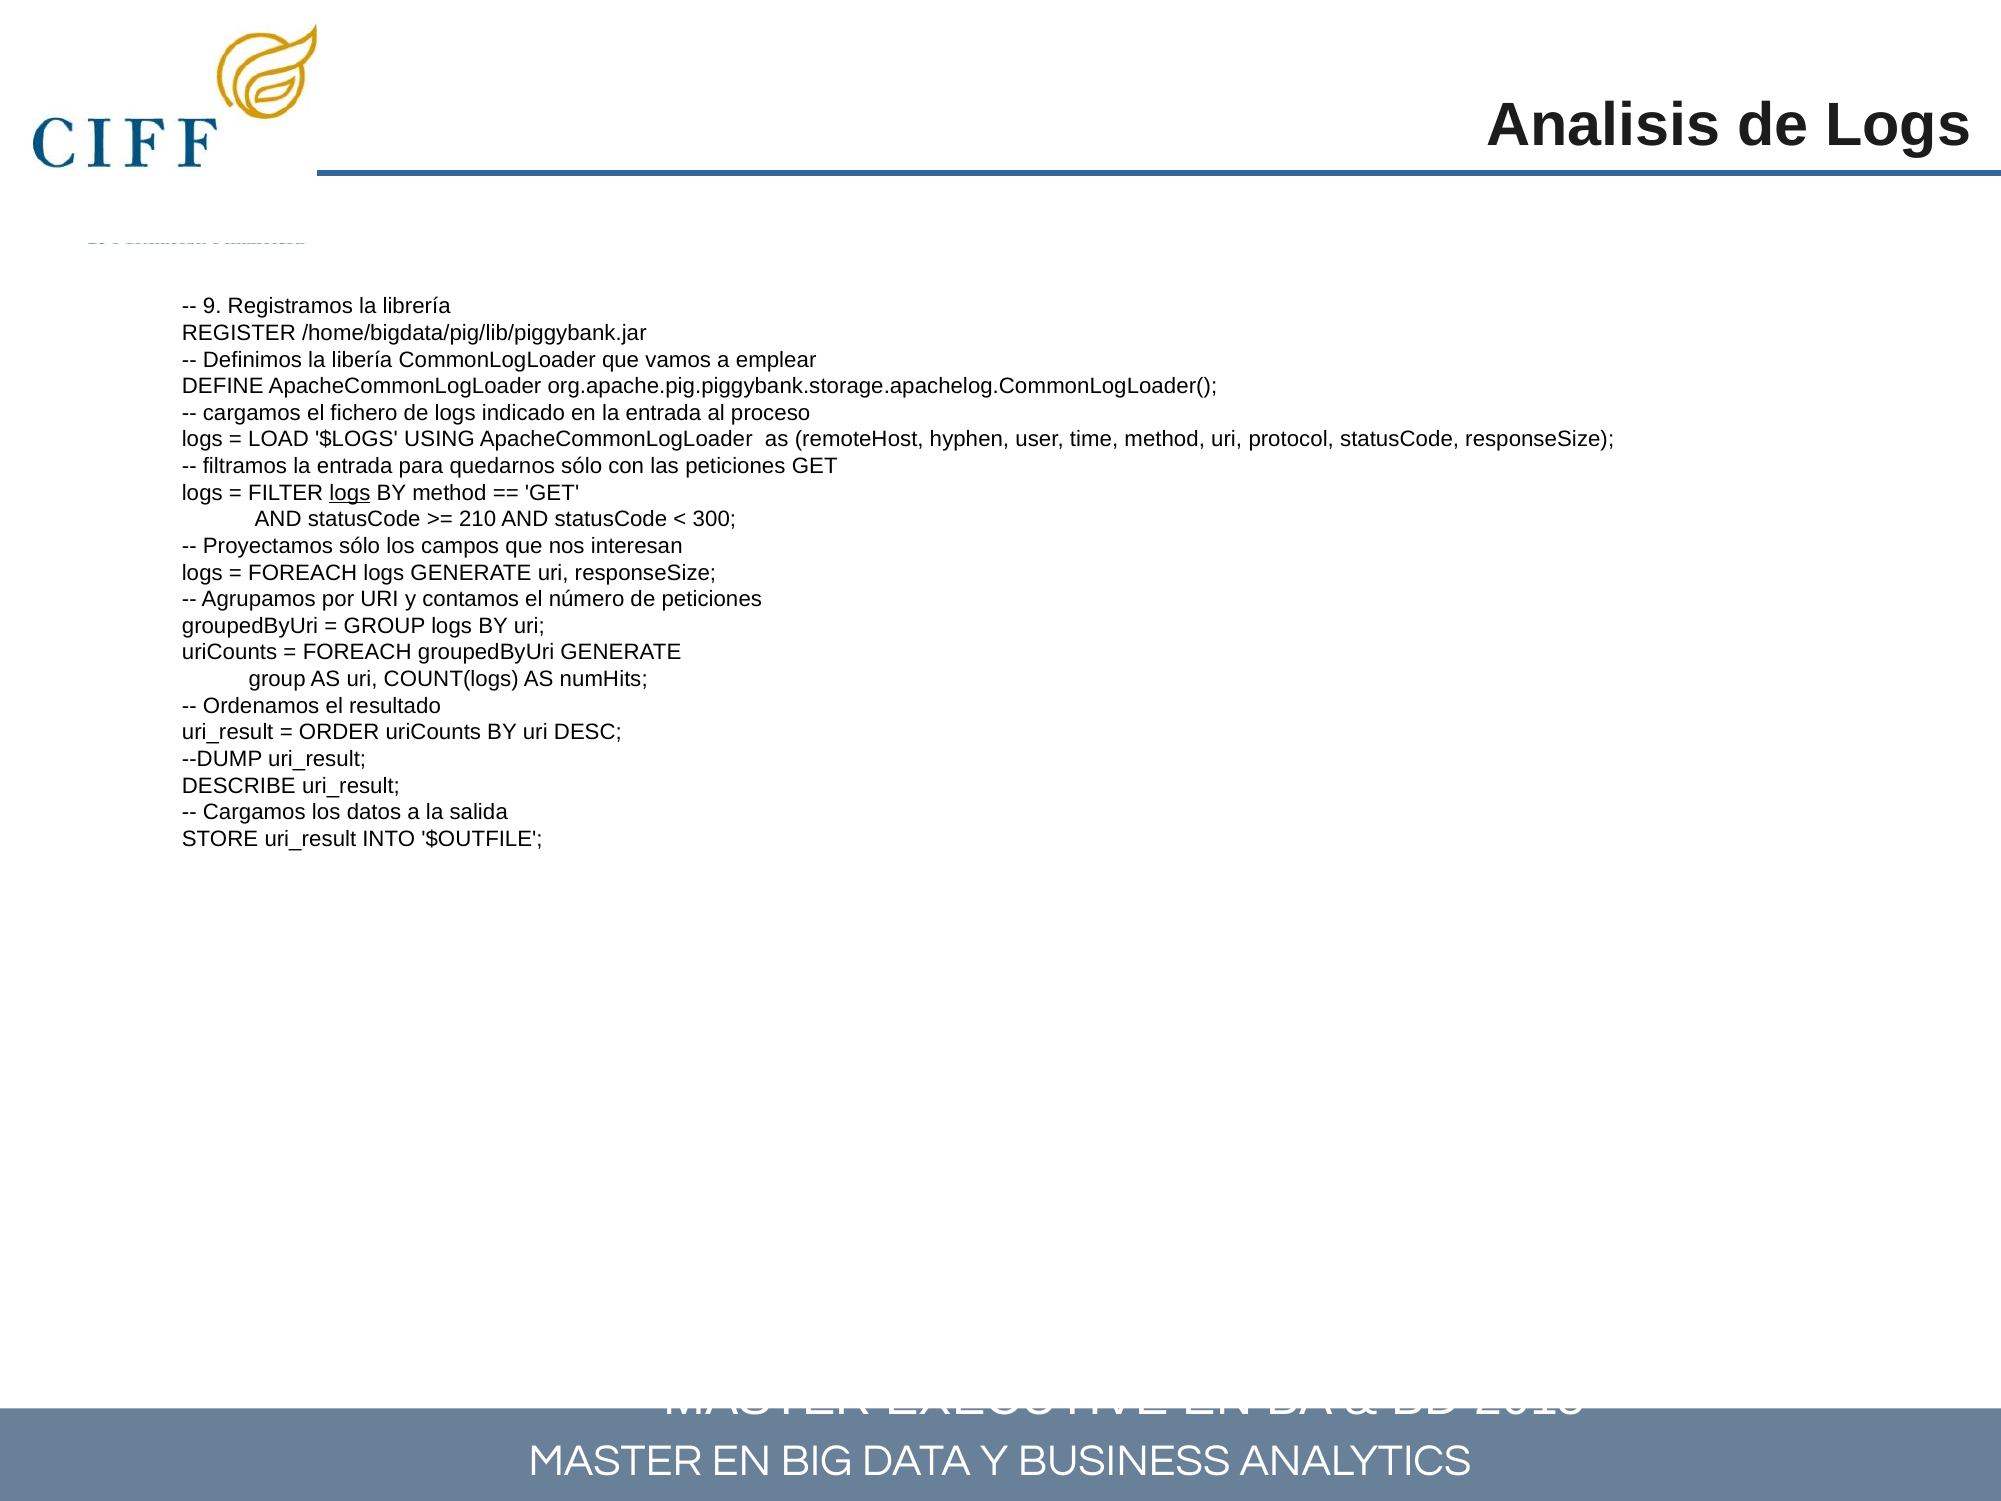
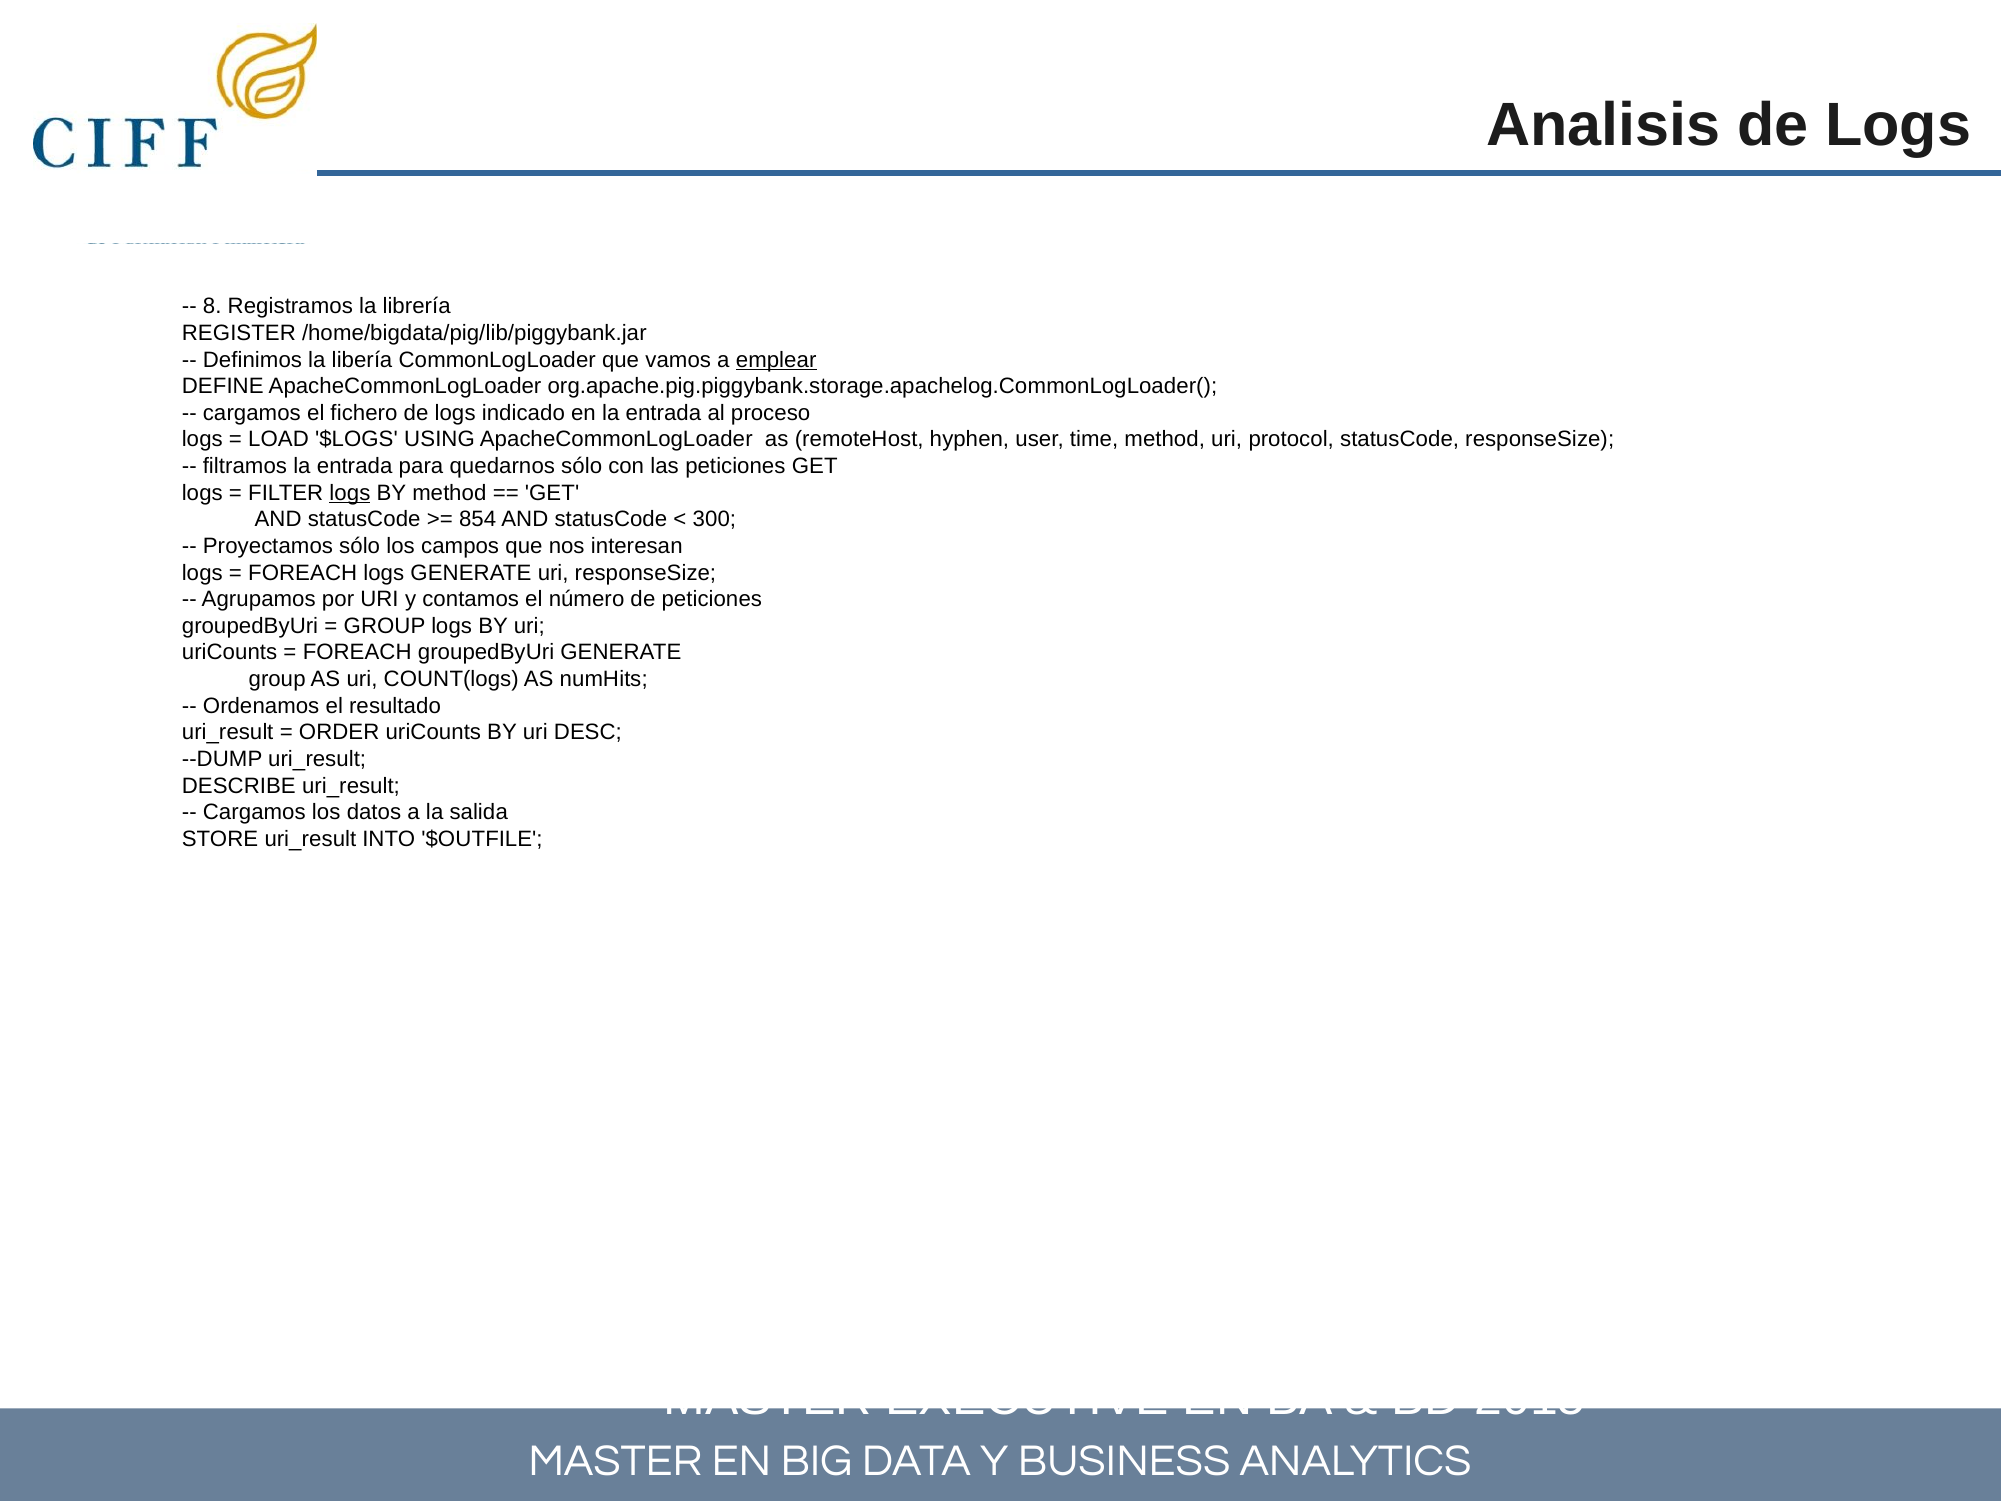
9: 9 -> 8 (212, 306)
emplear underline: none -> present (776, 360)
210: 210 -> 854 (478, 519)
